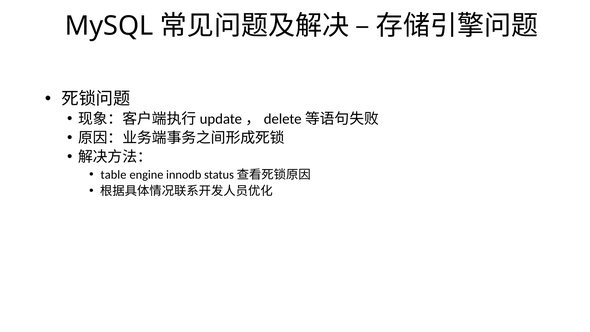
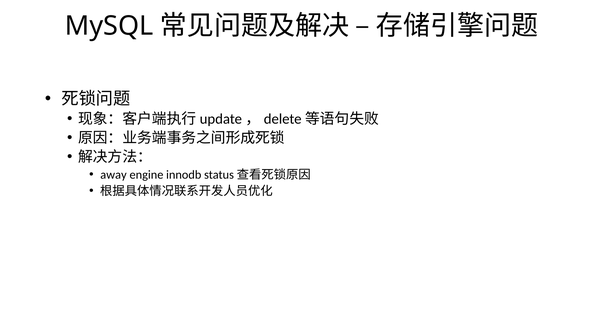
table: table -> away (113, 175)
